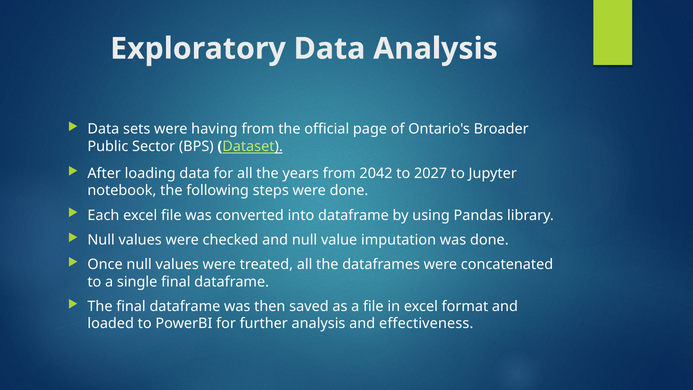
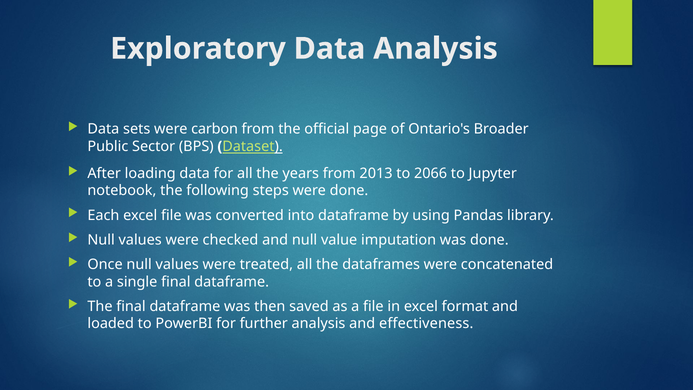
having: having -> carbon (215, 129)
2042: 2042 -> 2013 (376, 173)
2027: 2027 -> 2066 (431, 173)
